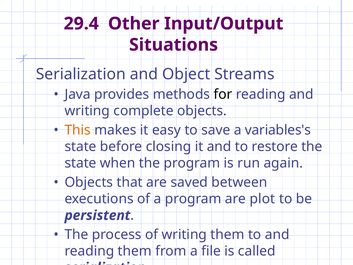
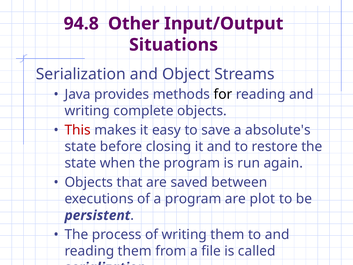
29.4: 29.4 -> 94.8 (81, 24)
This colour: orange -> red (78, 130)
variables's: variables's -> absolute's (278, 130)
